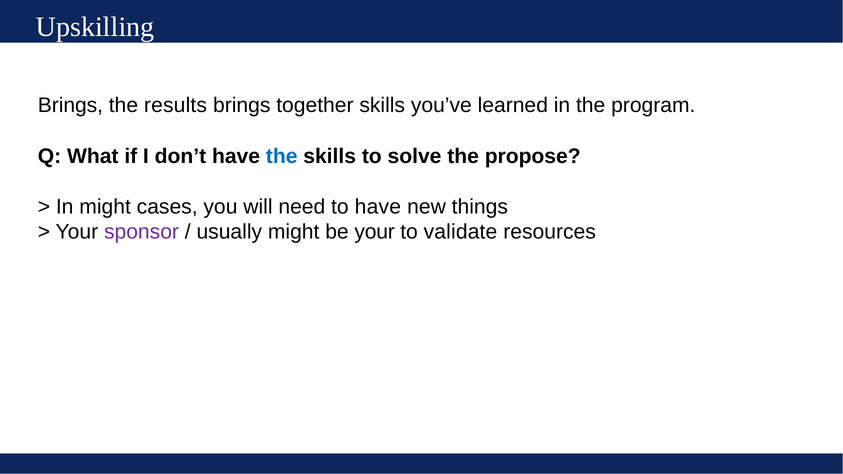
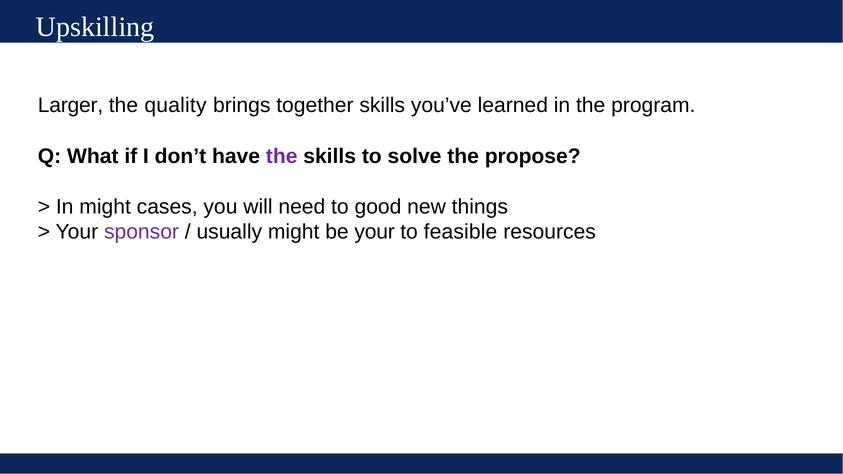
Brings: Brings -> Larger (71, 106)
results: results -> quality (175, 106)
the colour: blue -> purple (282, 156)
to have: have -> good (378, 207)
validate: validate -> feasible (461, 232)
